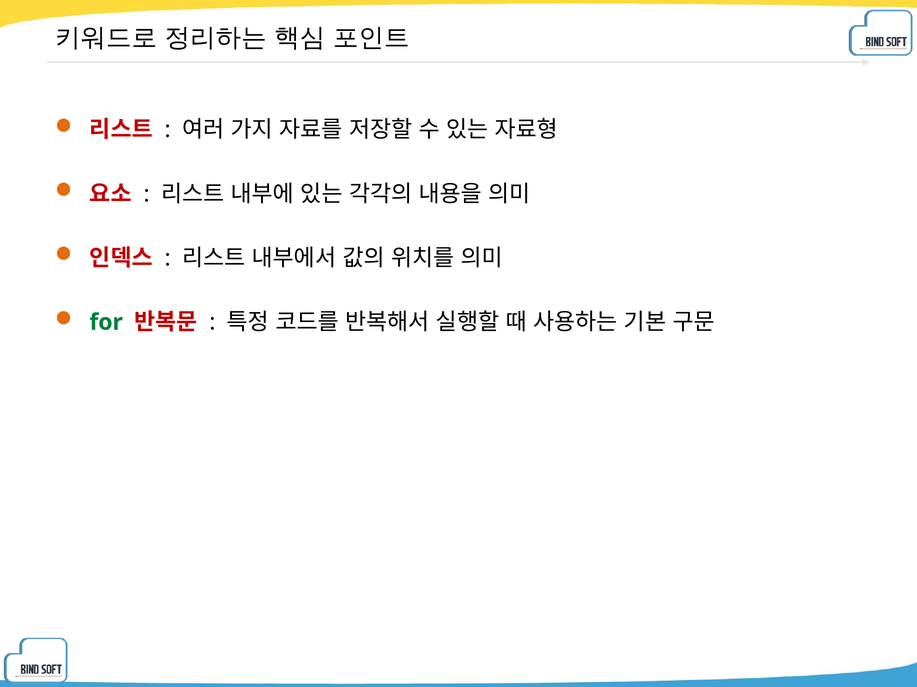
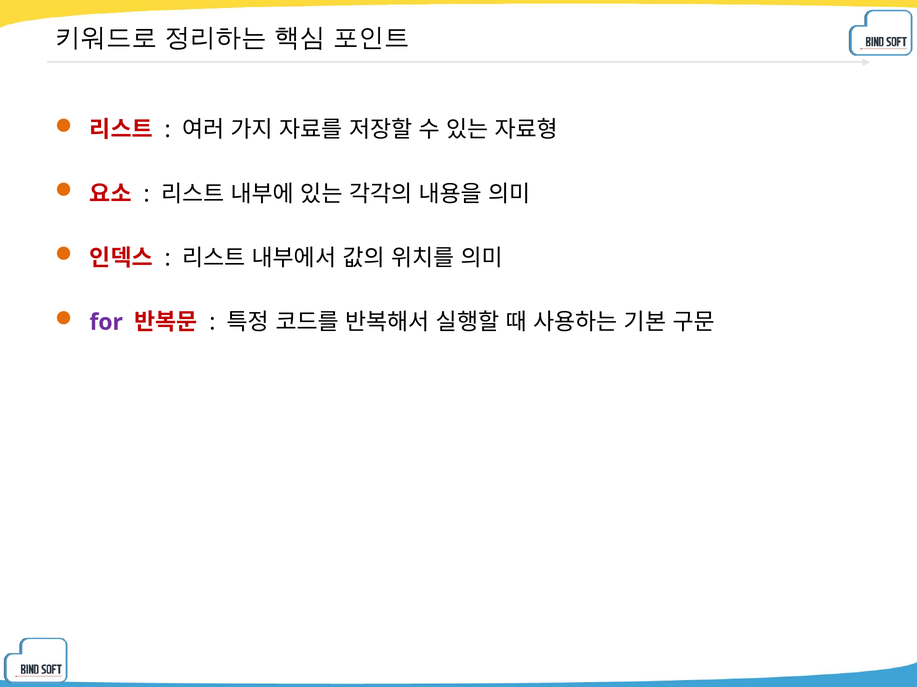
for colour: green -> purple (106, 323)
